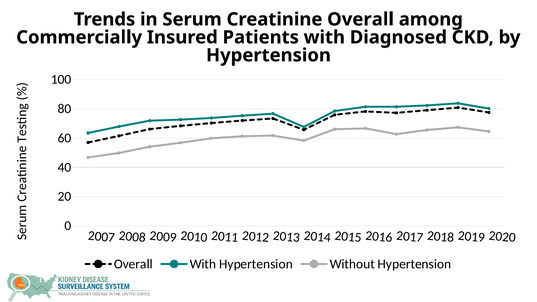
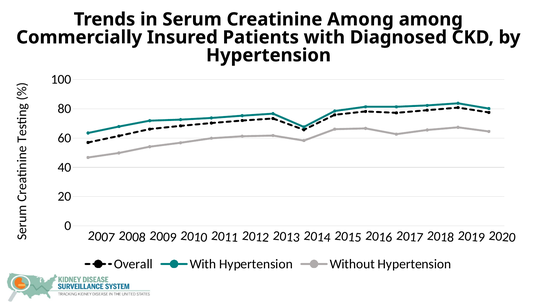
Creatinine Overall: Overall -> Among (360, 19)
